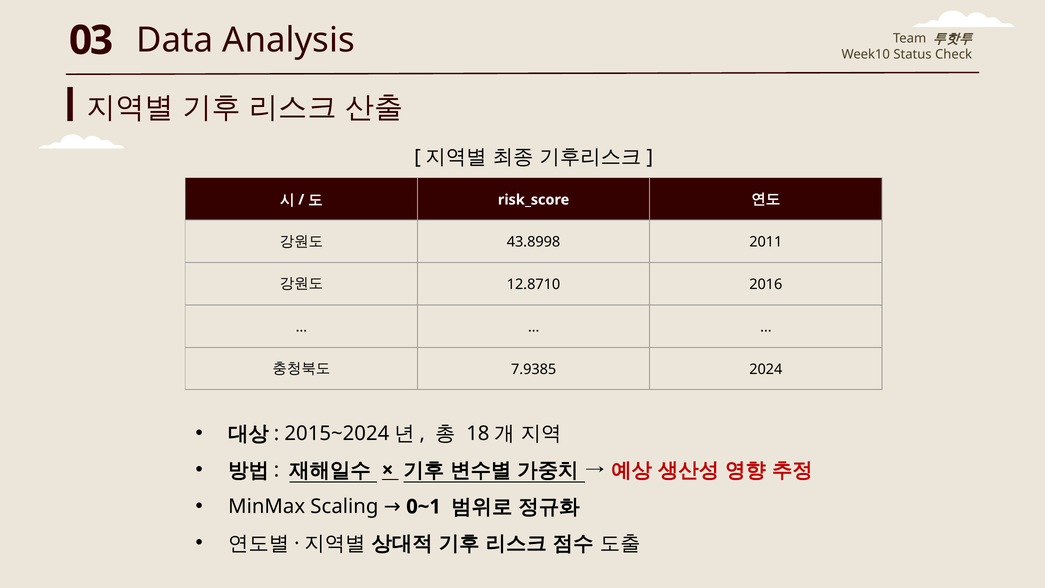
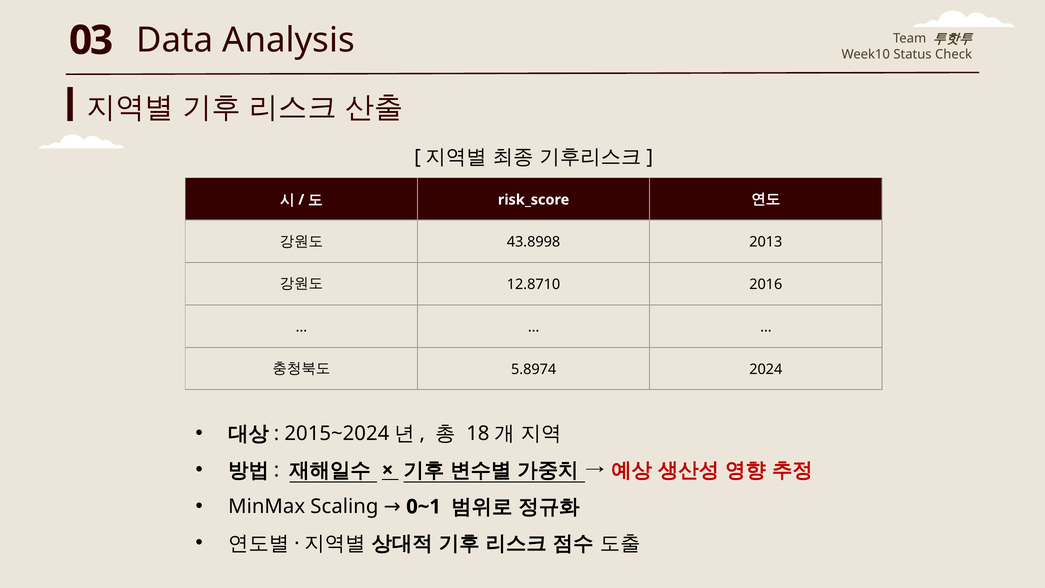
2011: 2011 -> 2013 (766, 242)
7.9385: 7.9385 -> 5.8974 (534, 369)
